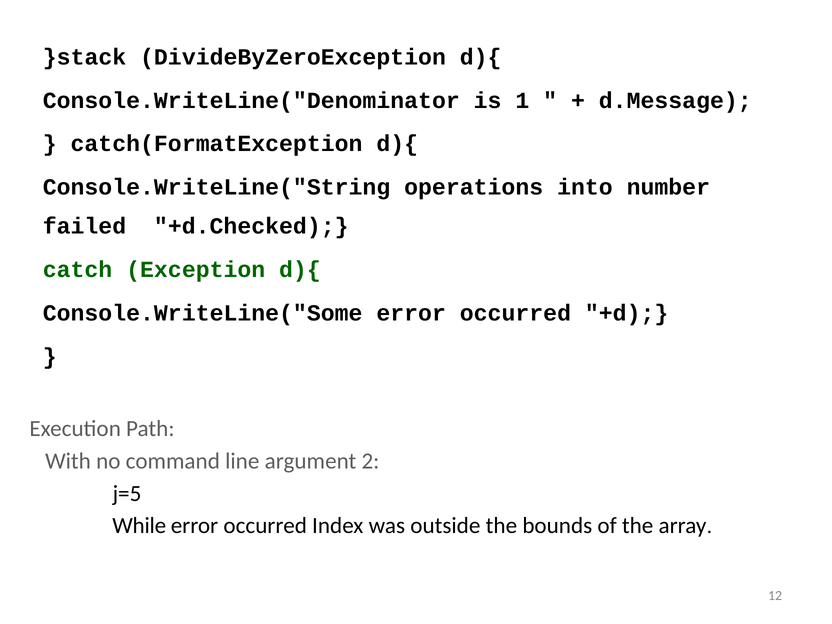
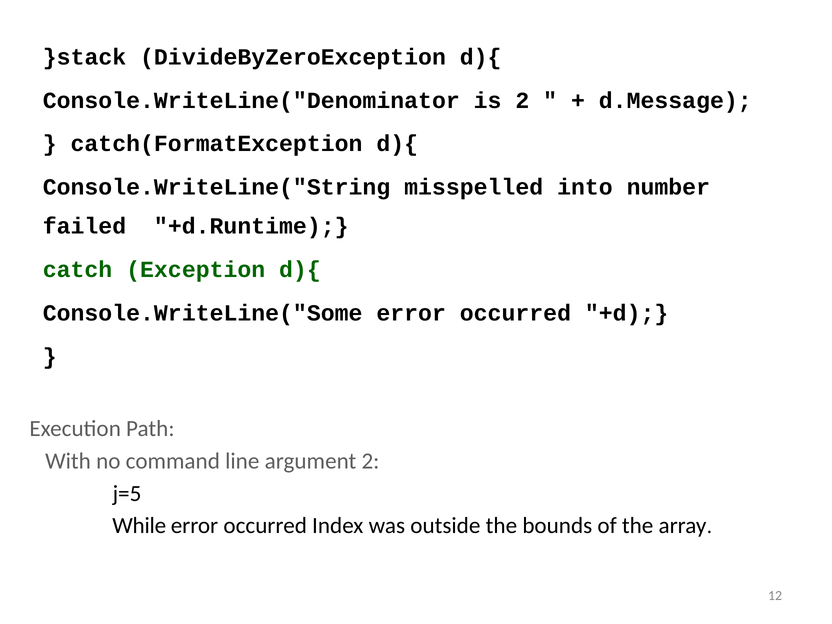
is 1: 1 -> 2 (522, 100)
operations: operations -> misspelled (474, 187)
+d.Checked: +d.Checked -> +d.Runtime (251, 226)
